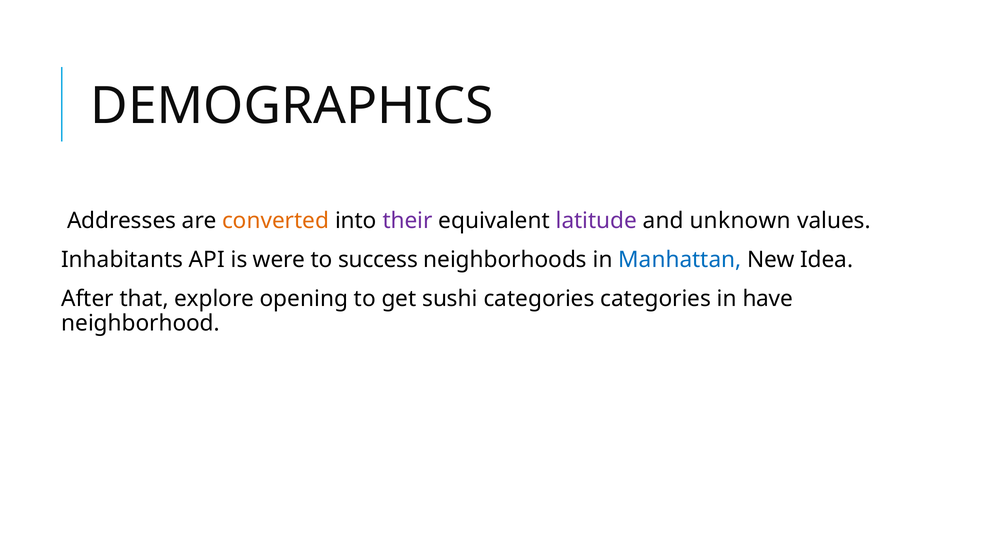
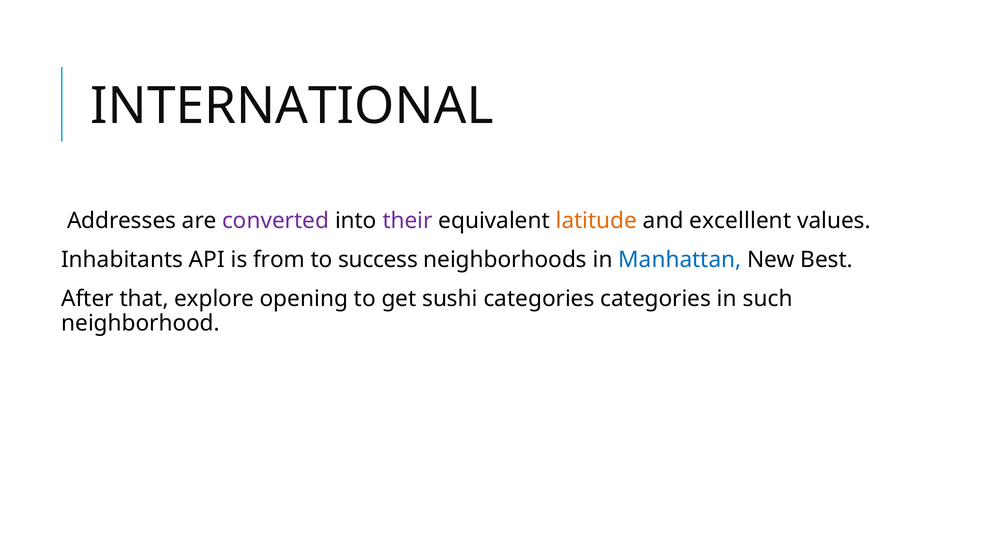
DEMOGRAPHICS: DEMOGRAPHICS -> INTERNATIONAL (292, 106)
converted colour: orange -> purple (276, 221)
latitude colour: purple -> orange (596, 221)
unknown: unknown -> excelllent (740, 221)
were: were -> from (279, 259)
Idea: Idea -> Best (827, 259)
have: have -> such (768, 298)
